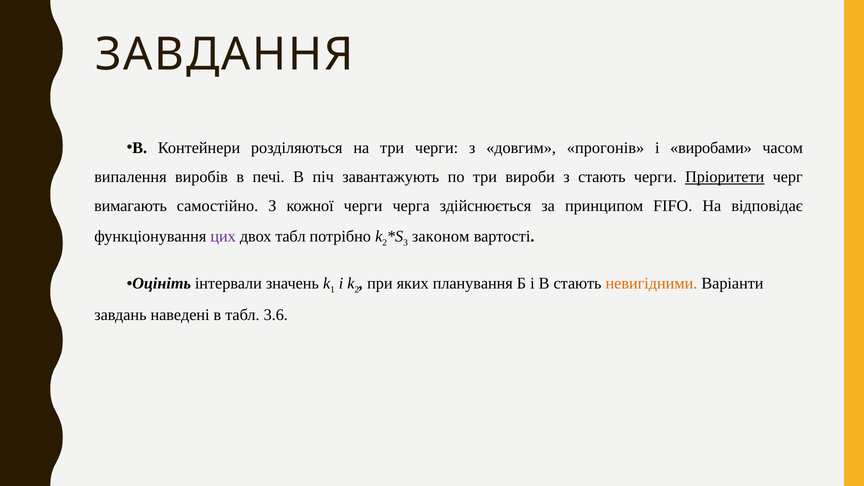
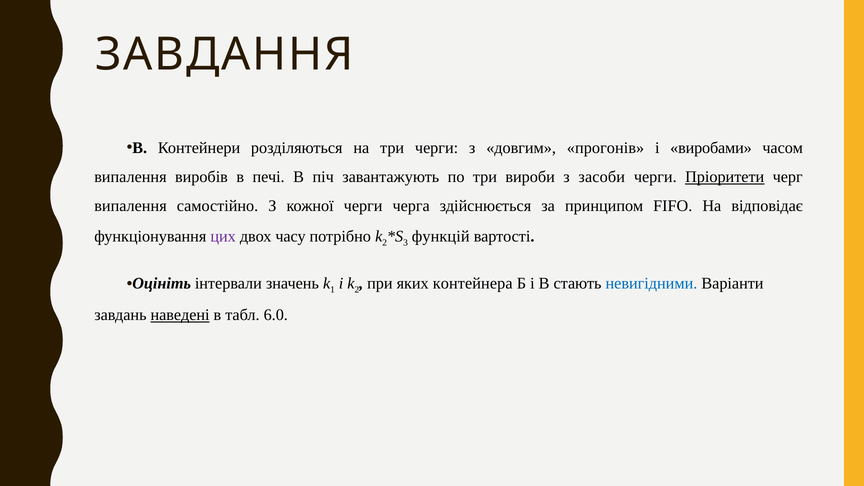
з стають: стають -> засоби (602, 177)
вимагають: вимагають -> випалення (130, 206)
двох табл: табл -> часу (291, 237)
законом: законом -> функцій (441, 237)
планування: планування -> контейнера (473, 283)
невигідними colour: orange -> blue (651, 283)
наведені underline: none -> present (180, 315)
3.6: 3.6 -> 6.0 (276, 315)
